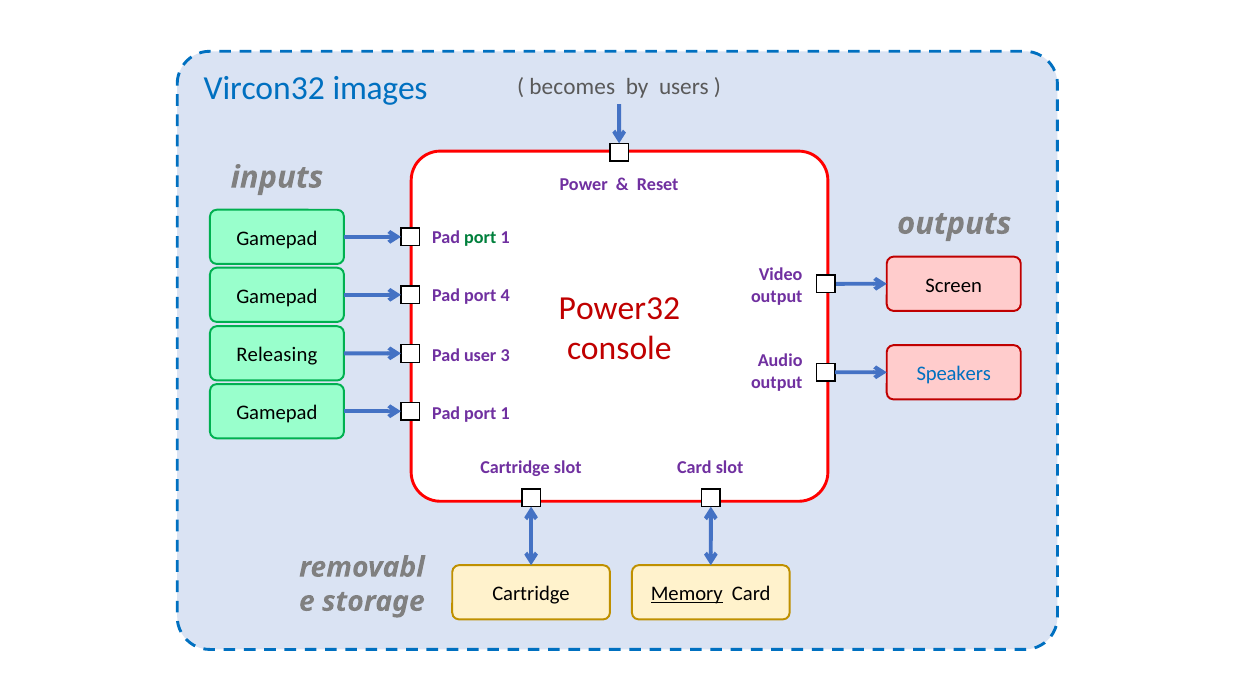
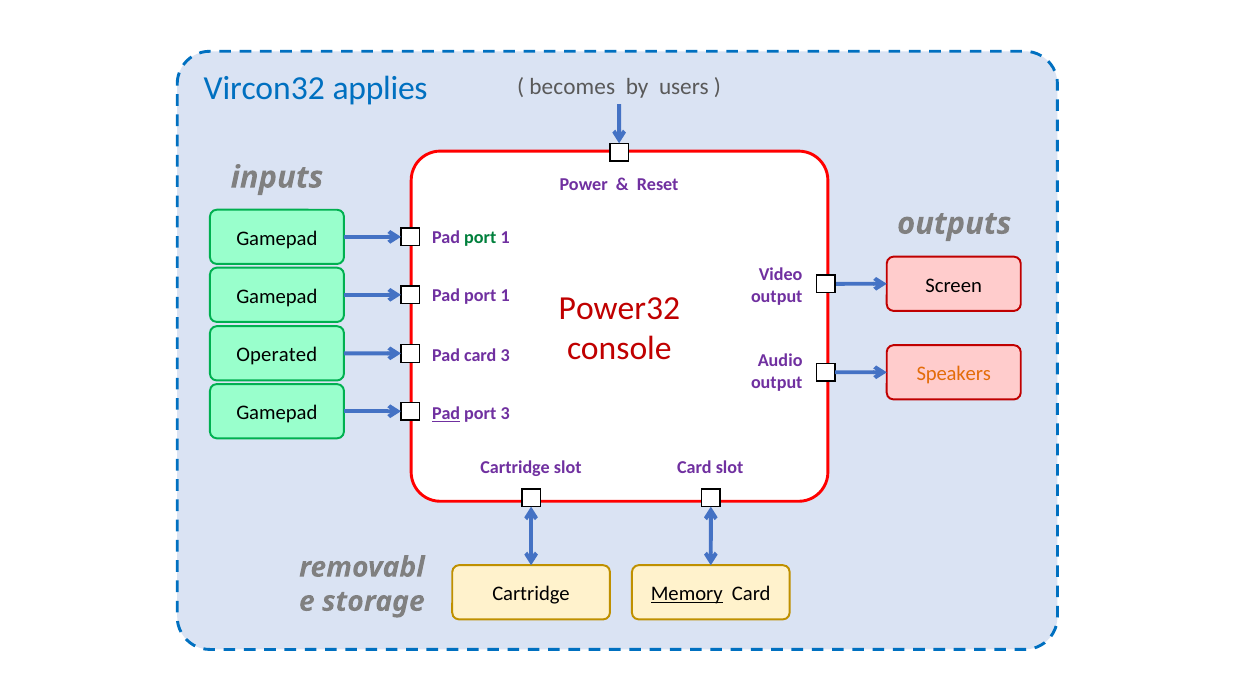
images: images -> applies (380, 88)
4: 4 -> 1 (505, 296)
Releasing: Releasing -> Operated (277, 355)
Pad user: user -> card (480, 356)
Speakers colour: blue -> orange (954, 374)
Pad underline: none -> present (446, 414)
1: 1 -> 3 (505, 414)
